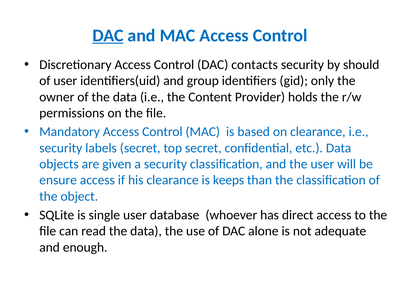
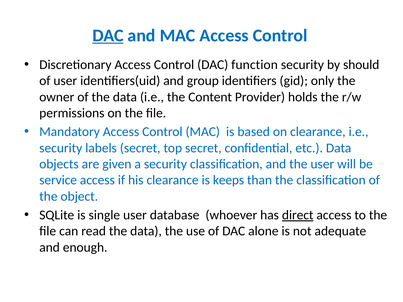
contacts: contacts -> function (255, 65)
ensure: ensure -> service (58, 180)
direct underline: none -> present (298, 215)
